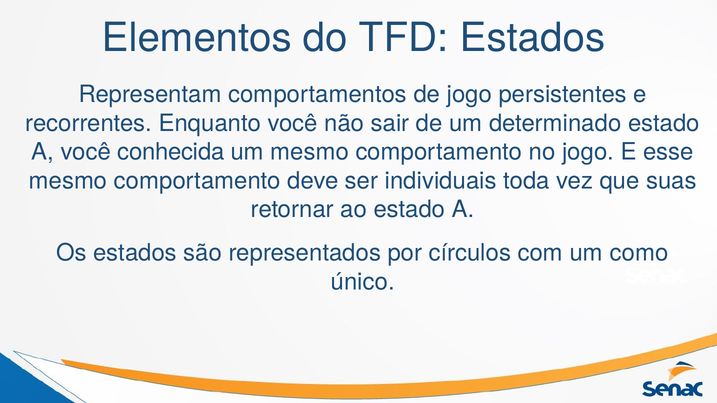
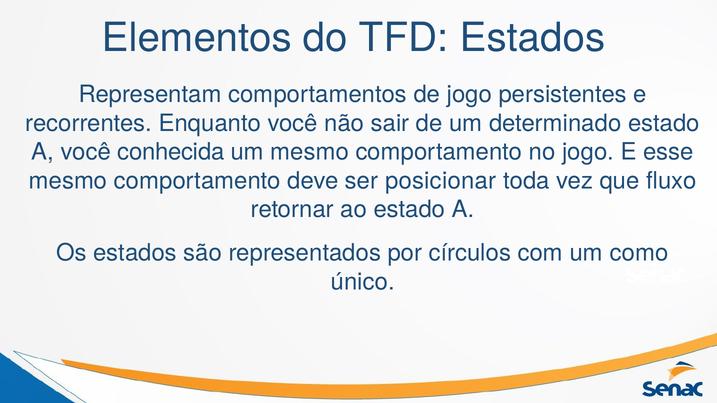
individuais: individuais -> posicionar (441, 181)
suas: suas -> fluxo (671, 181)
